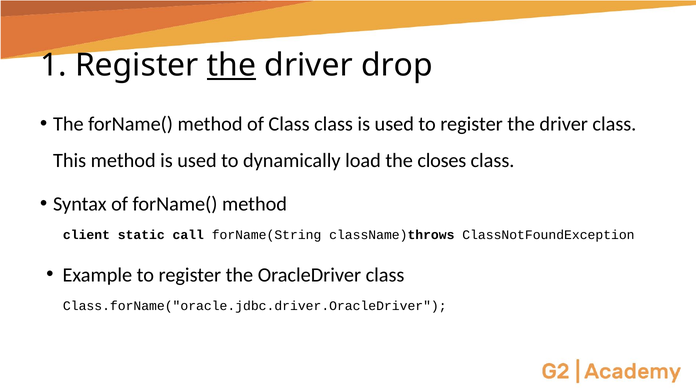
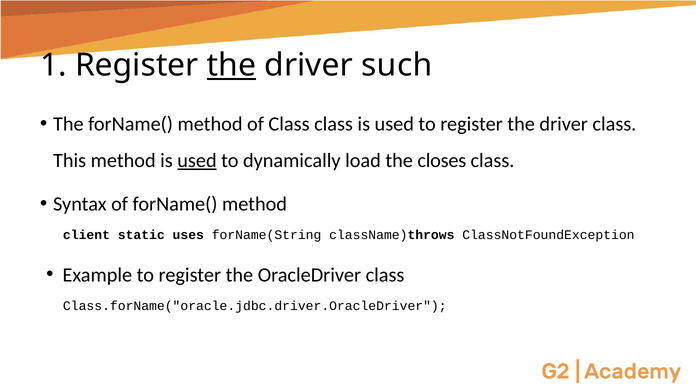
drop: drop -> such (397, 65)
used underline: none -> present (197, 161)
call: call -> uses (188, 235)
